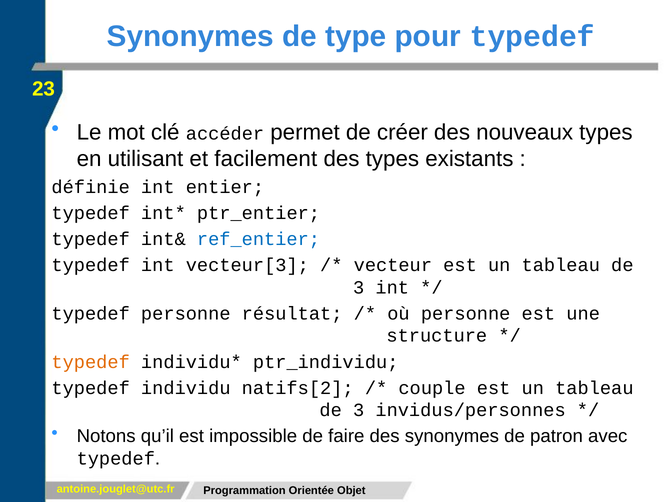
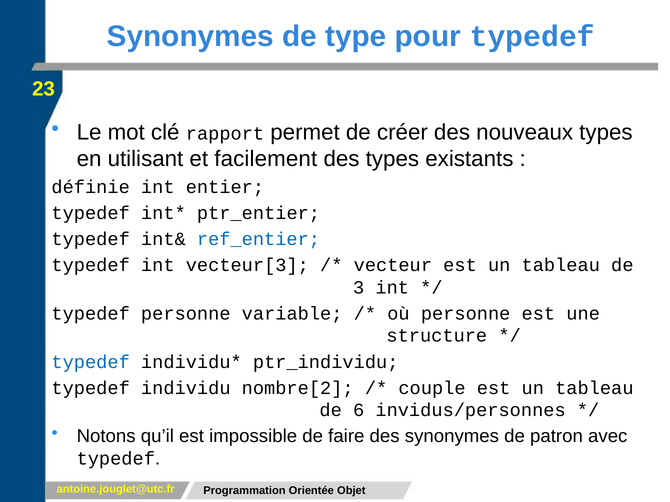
accéder: accéder -> rapport (225, 134)
résultat: résultat -> variable (292, 314)
typedef colour: orange -> blue (91, 362)
natifs[2: natifs[2 -> nombre[2 (298, 388)
3: 3 -> 6 (359, 411)
